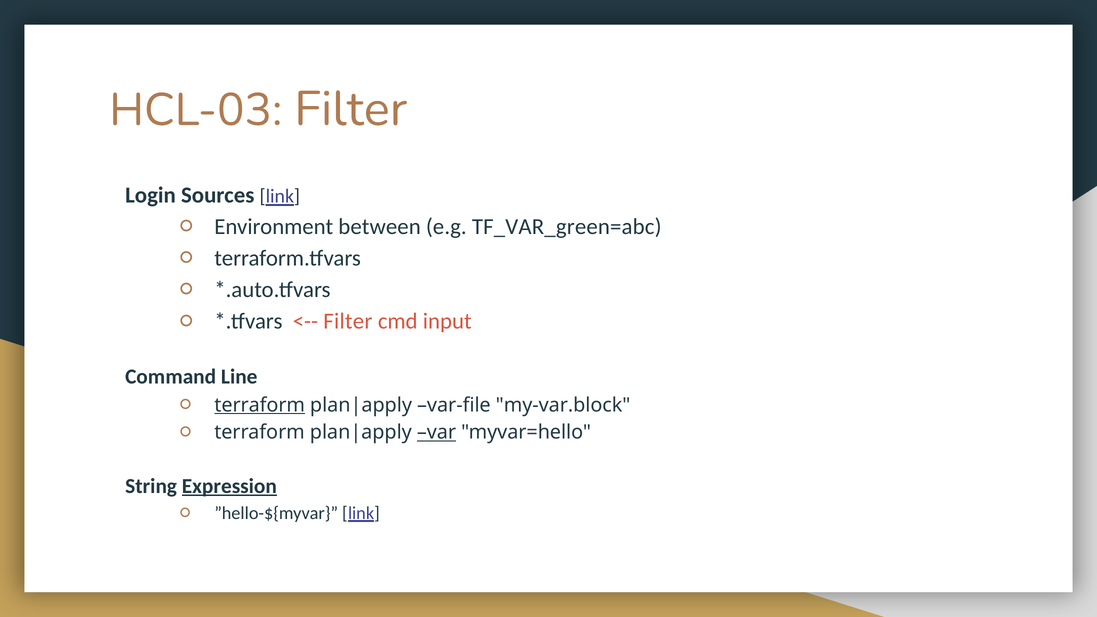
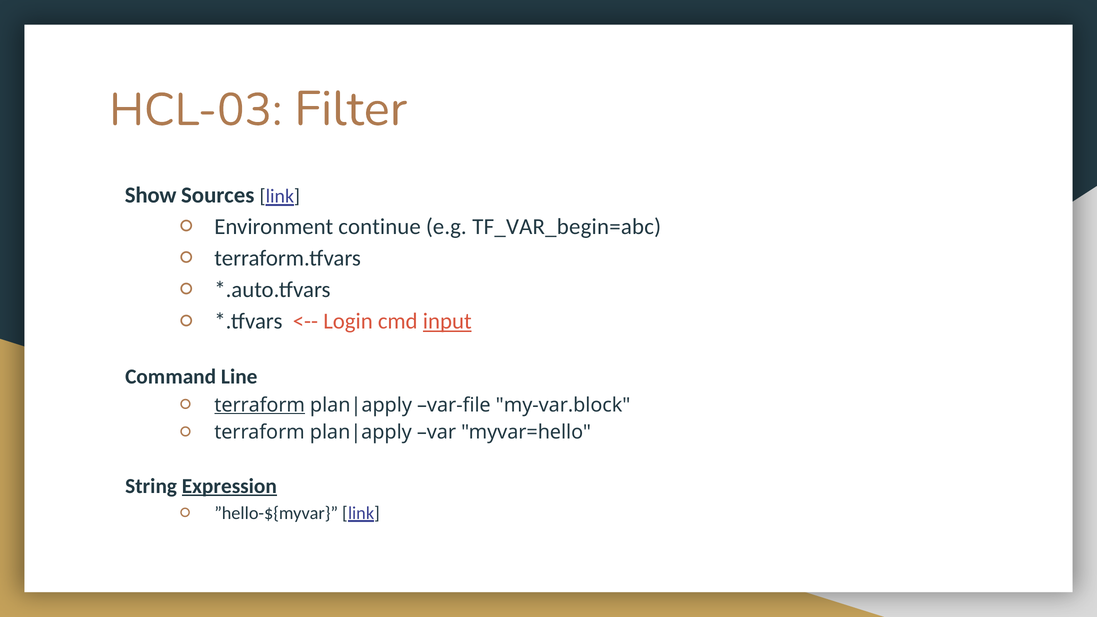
Login: Login -> Show (151, 195)
between: between -> continue (380, 227)
TF_VAR_green=abc: TF_VAR_green=abc -> TF_VAR_begin=abc (567, 227)
Filter: Filter -> Login (348, 321)
input underline: none -> present (447, 321)
var underline: present -> none (437, 432)
